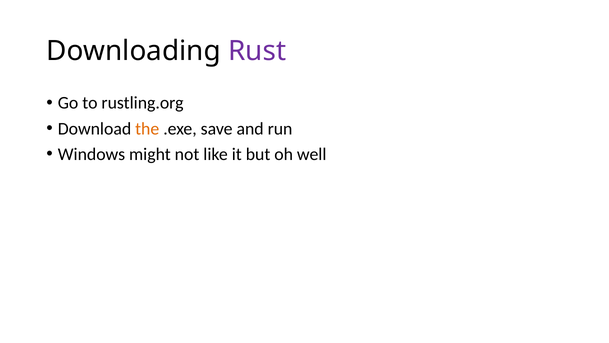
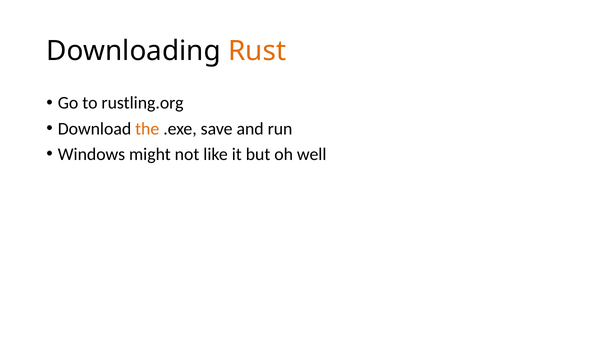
Rust colour: purple -> orange (257, 51)
